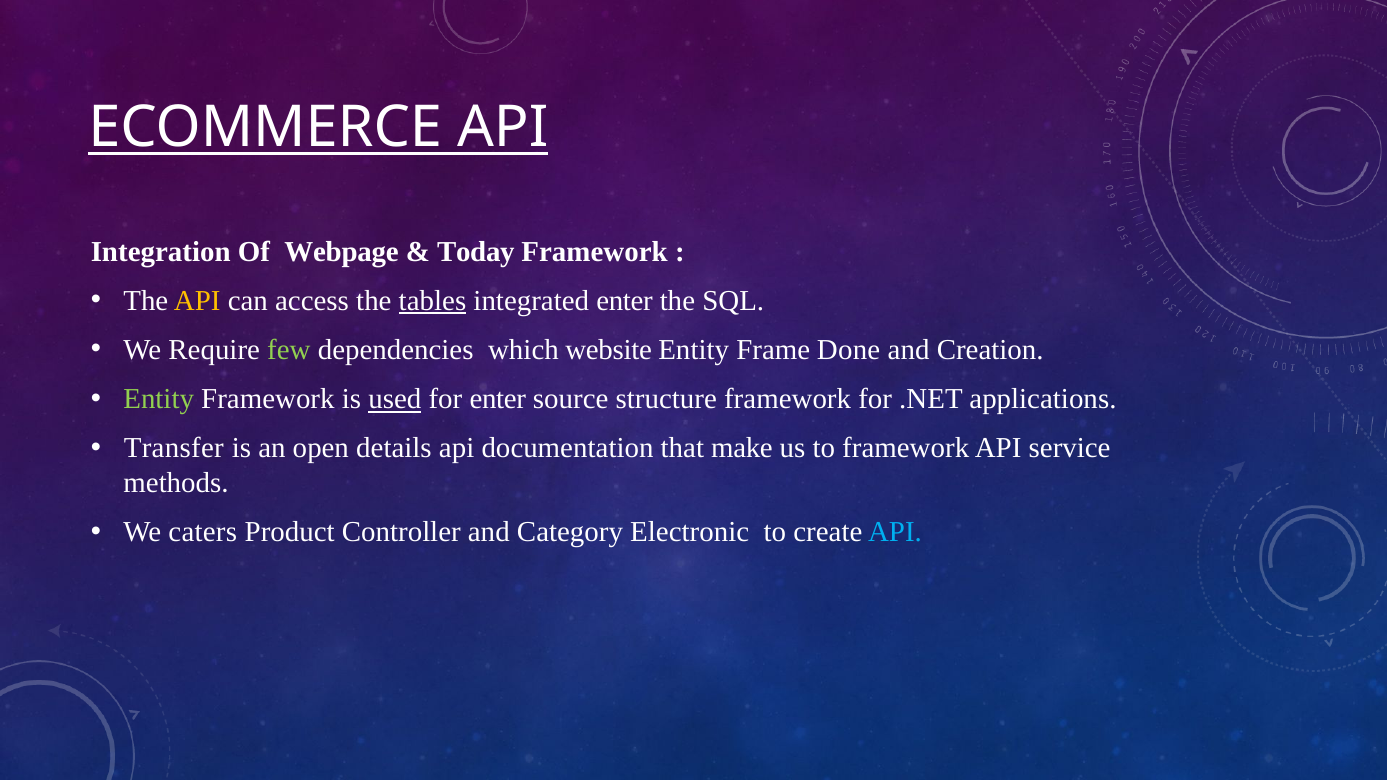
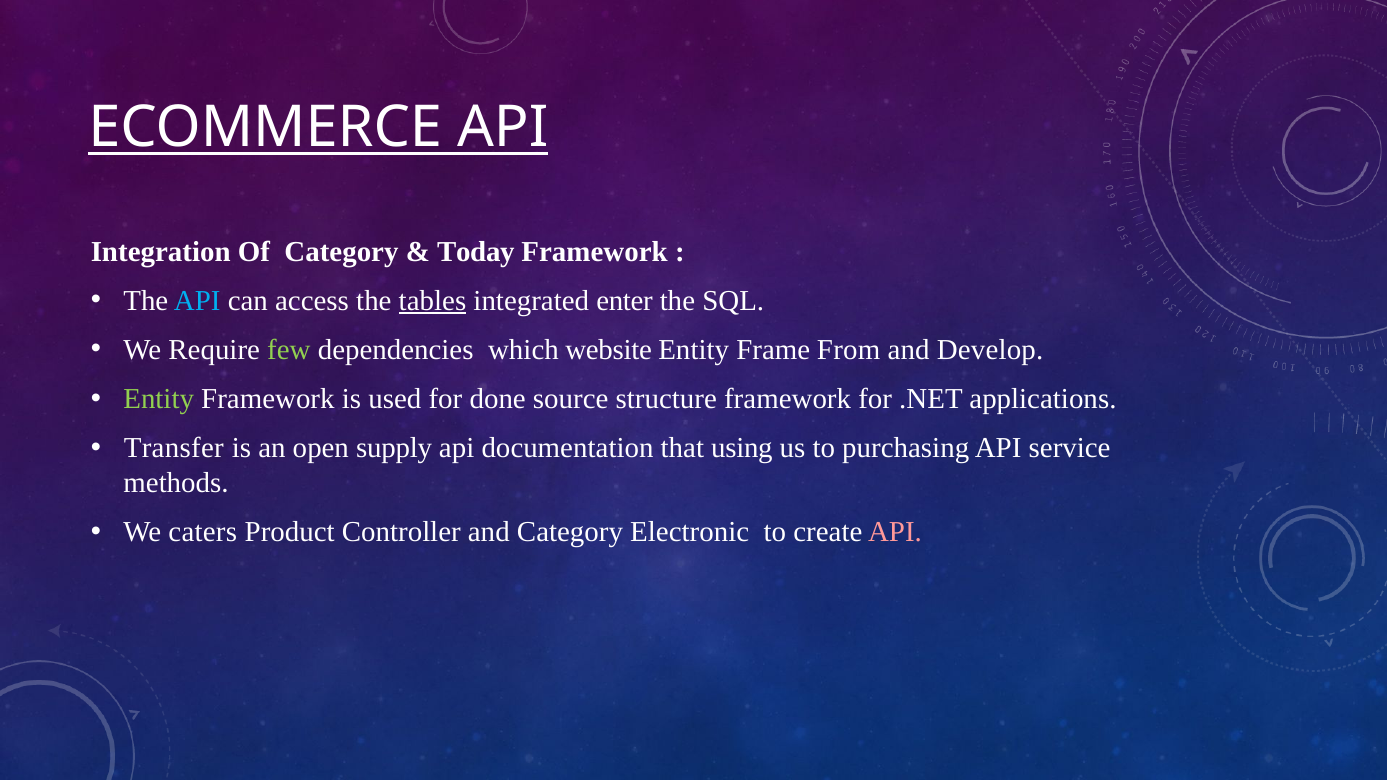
Of Webpage: Webpage -> Category (341, 252)
API colour: yellow -> light blue (197, 301)
Done: Done -> From (849, 350)
Creation: Creation -> Develop (990, 350)
used underline: present -> none (395, 399)
for enter: enter -> done (498, 399)
details: details -> supply (394, 449)
make: make -> using (742, 449)
to framework: framework -> purchasing (906, 449)
API colour: light blue -> pink (895, 532)
